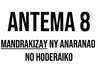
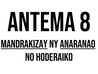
Anaranao underline: none -> present (78, 44)
